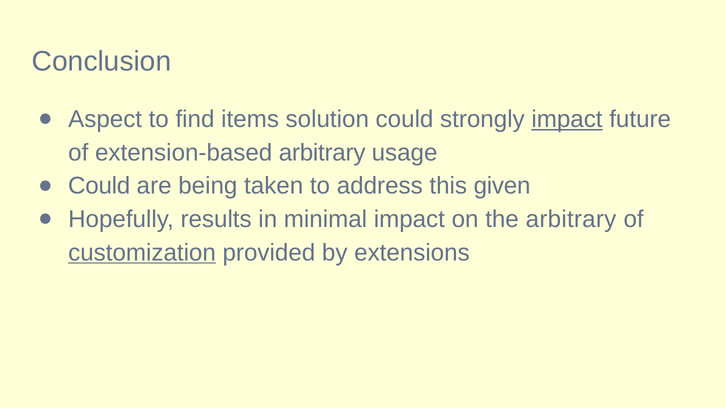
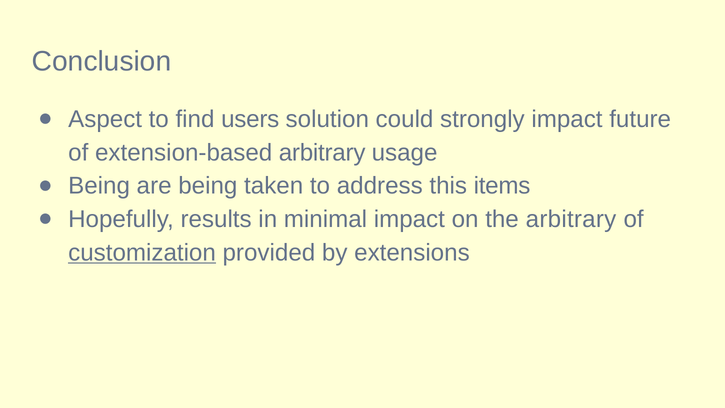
items: items -> users (250, 119)
impact underline: present -> none (567, 119)
Could: Could -> Being (99, 186)
given: given -> items (502, 186)
